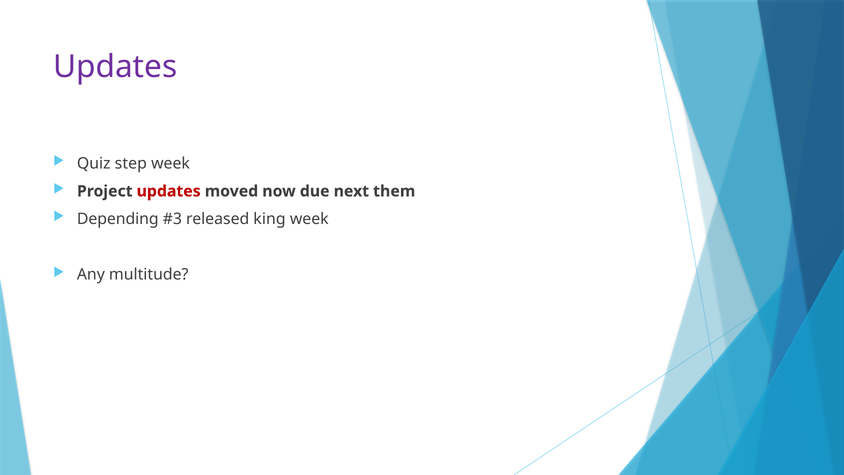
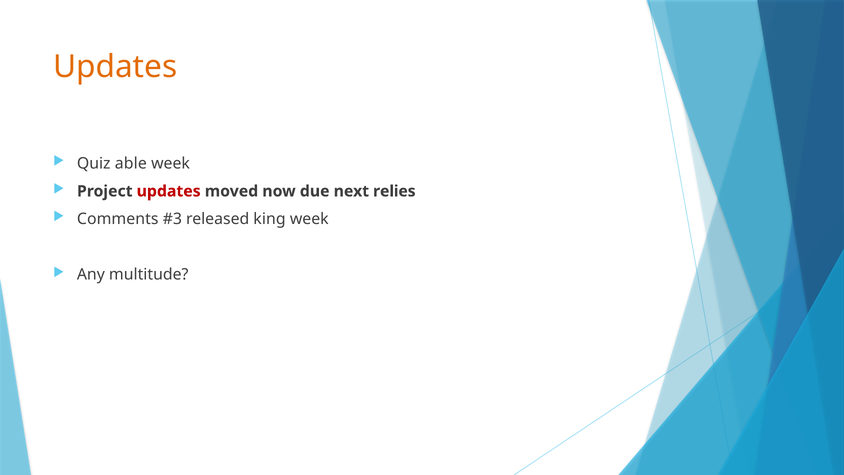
Updates colour: purple -> orange (115, 67)
step: step -> able (131, 163)
them: them -> relies (394, 191)
Depending: Depending -> Comments (118, 219)
